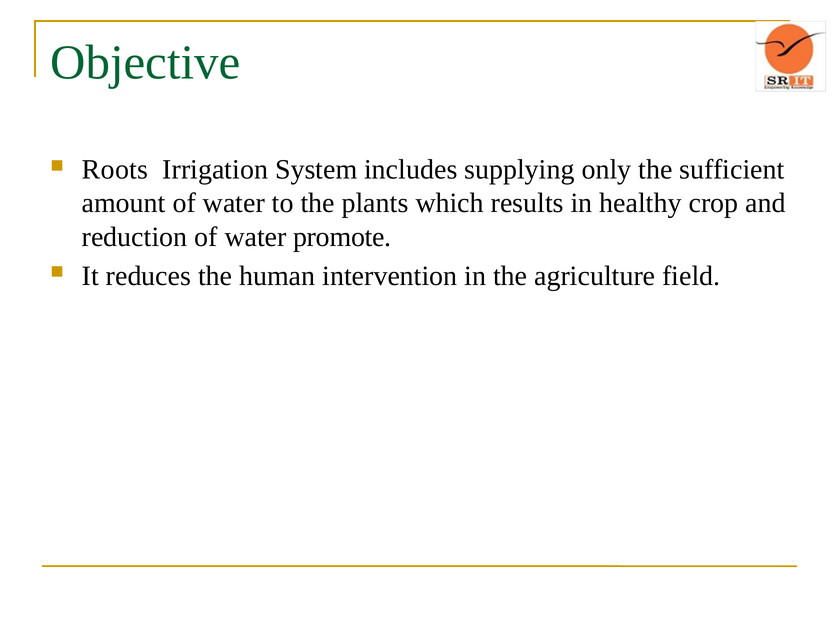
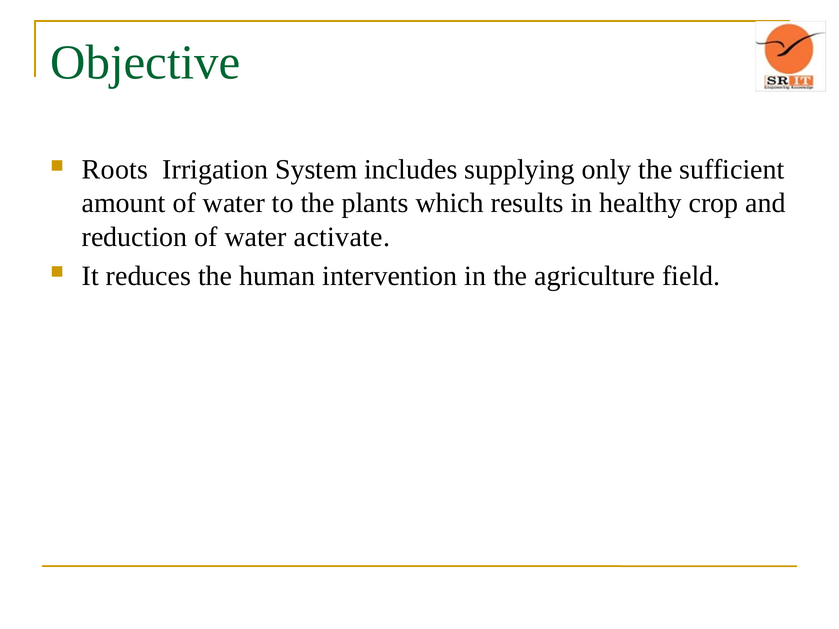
promote: promote -> activate (342, 237)
